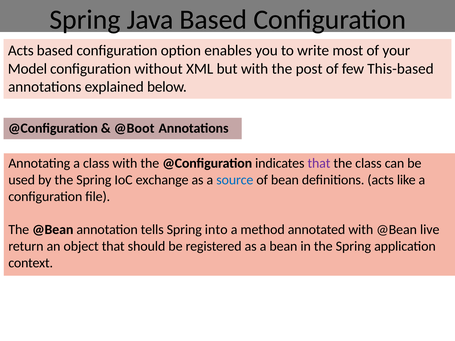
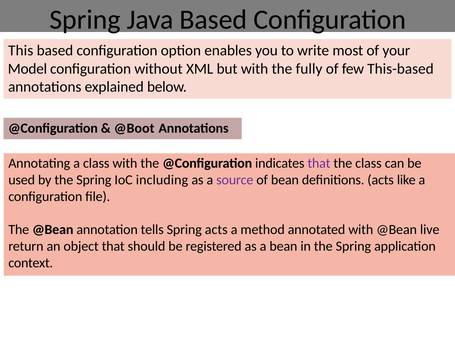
Acts: Acts -> This (21, 51)
post: post -> fully (309, 69)
exchange: exchange -> including (162, 180)
source colour: blue -> purple (235, 180)
Spring into: into -> acts (216, 230)
